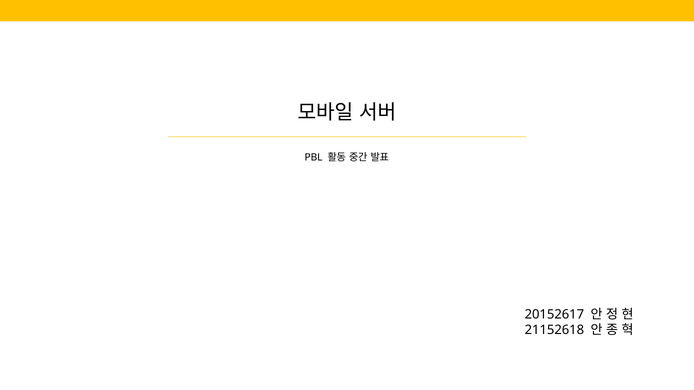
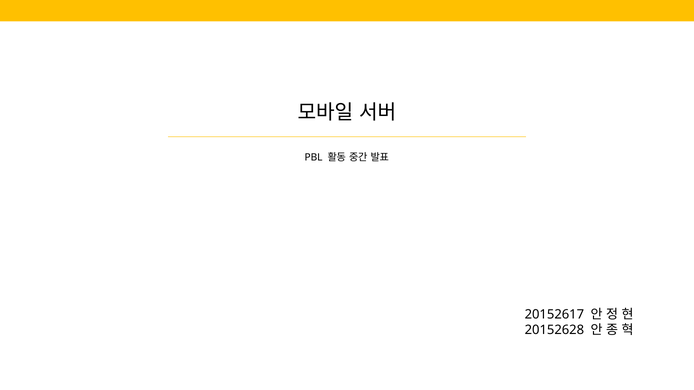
21152618: 21152618 -> 20152628 (554, 330)
